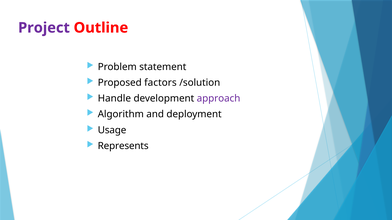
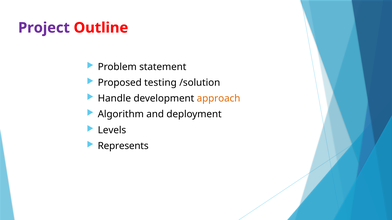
factors: factors -> testing (160, 83)
approach colour: purple -> orange (219, 99)
Usage: Usage -> Levels (112, 130)
